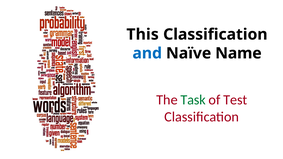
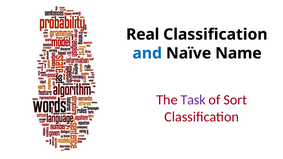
This: This -> Real (143, 34)
Task colour: green -> purple (193, 100)
Test: Test -> Sort (235, 100)
